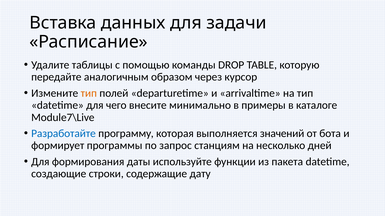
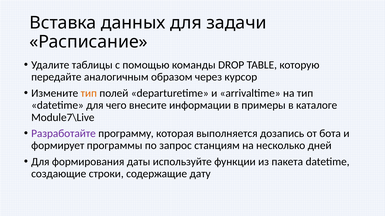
минимально: минимально -> информации (200, 105)
Разработайте colour: blue -> purple (63, 134)
значений: значений -> дозапись (282, 134)
